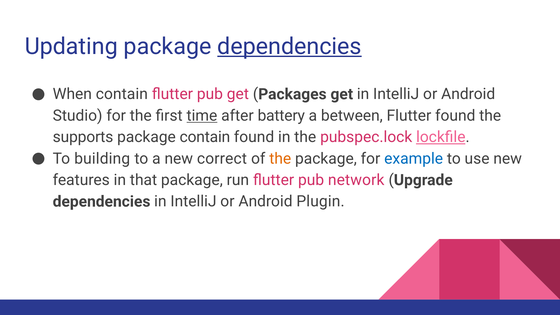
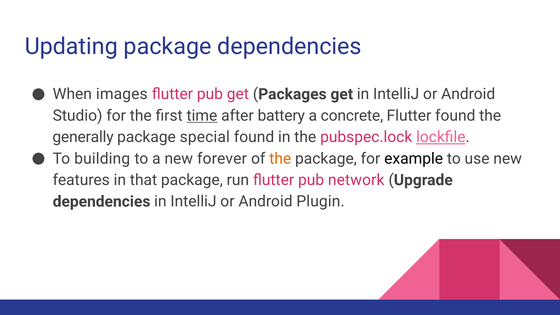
dependencies underline: present -> none (289, 46)
When contain: contain -> images (122, 94)
between: between -> concrete (352, 116)
supports: supports -> generally (83, 137)
package contain: contain -> special (205, 137)
correct: correct -> forever (222, 159)
example colour: blue -> black (414, 159)
